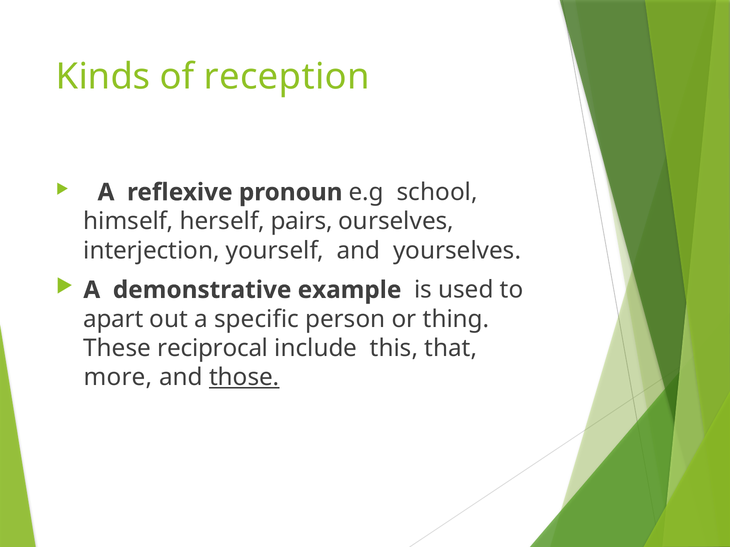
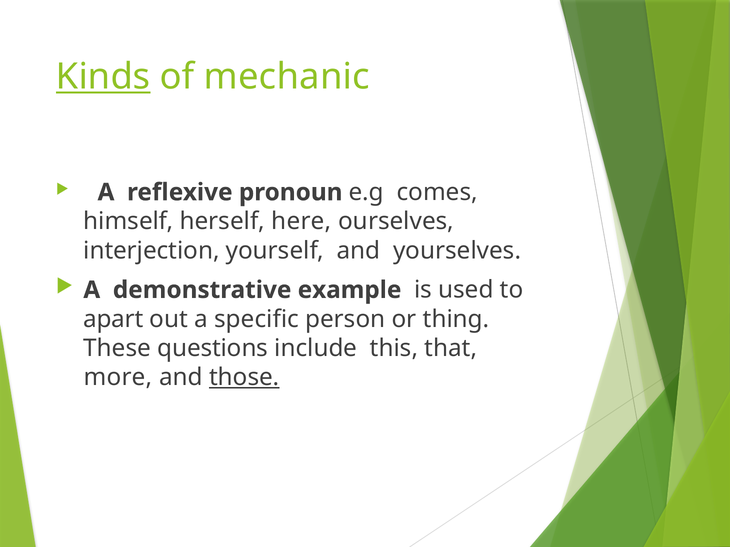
Kinds underline: none -> present (103, 77)
reception: reception -> mechanic (287, 77)
school: school -> comes (437, 192)
pairs: pairs -> here (301, 222)
reciprocal: reciprocal -> questions (213, 349)
